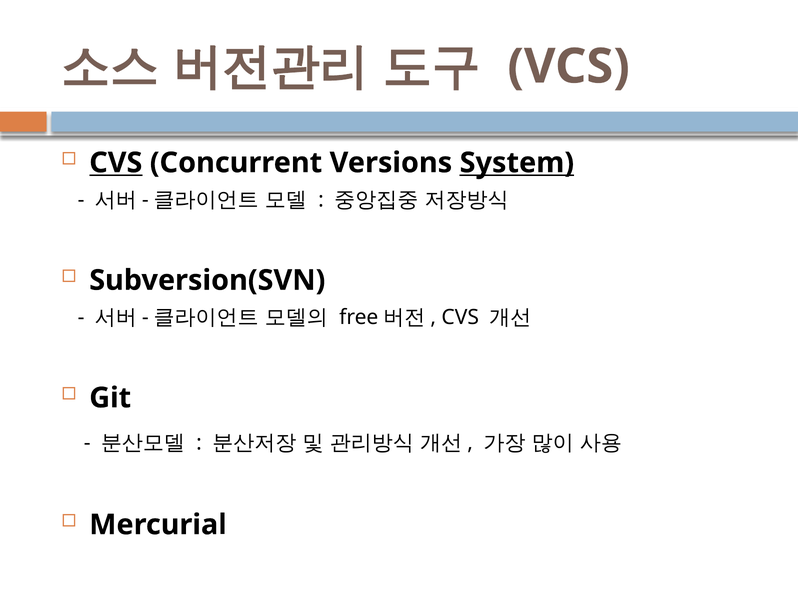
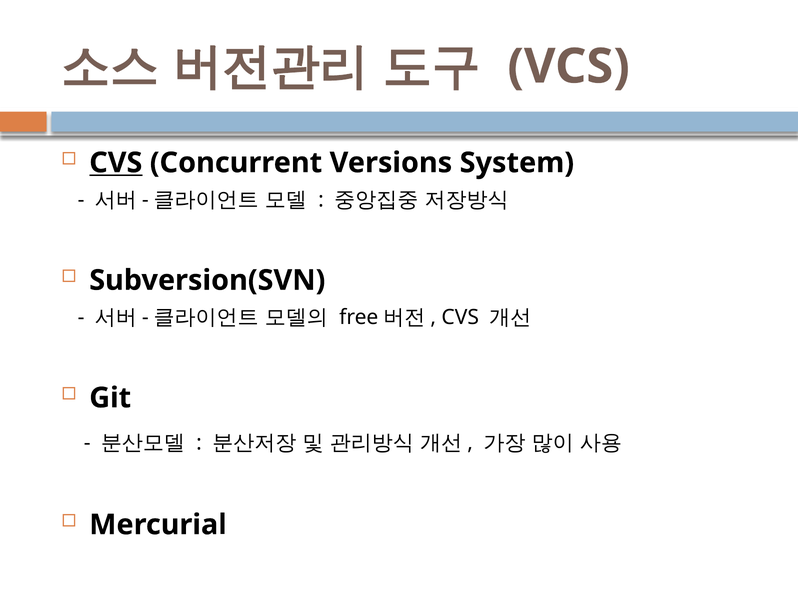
System underline: present -> none (517, 163)
